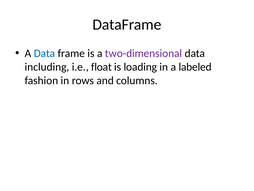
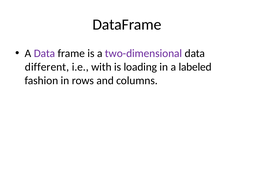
Data colour: blue -> purple (45, 53)
including: including -> different (47, 67)
float: float -> with (101, 67)
